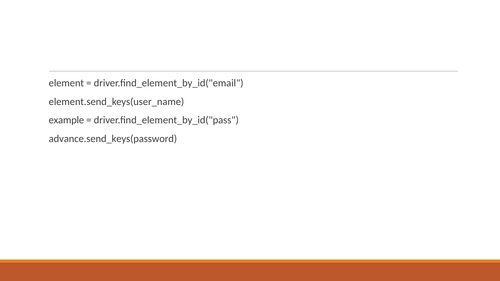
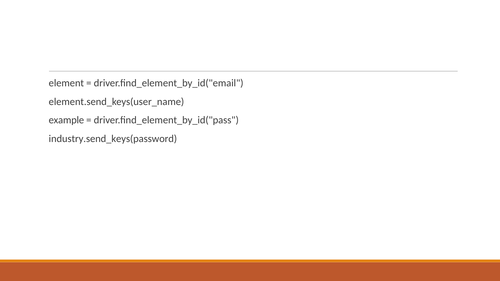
advance.send_keys(password: advance.send_keys(password -> industry.send_keys(password (113, 139)
